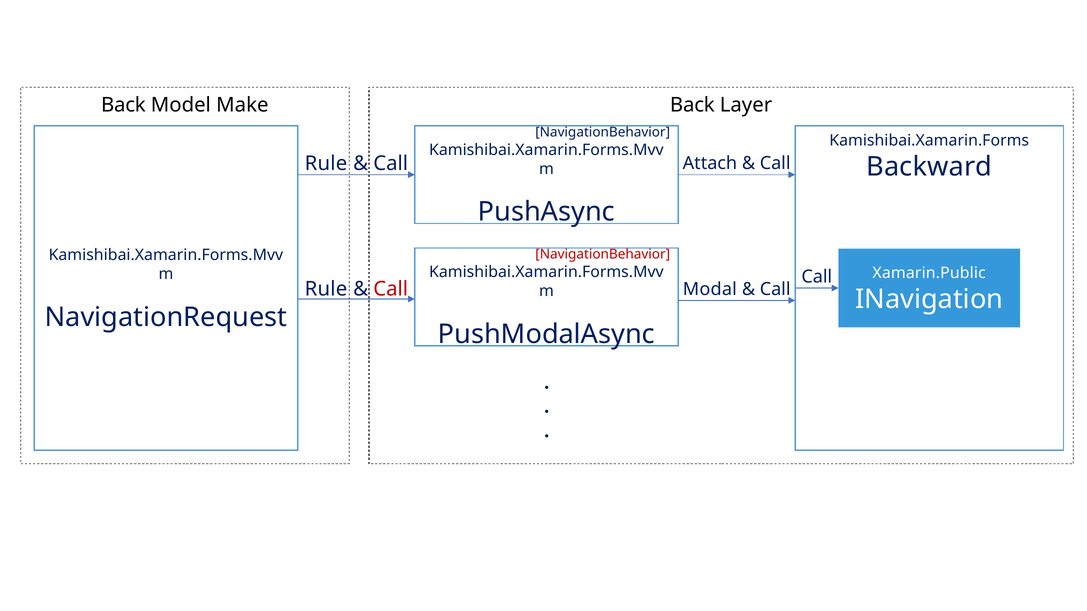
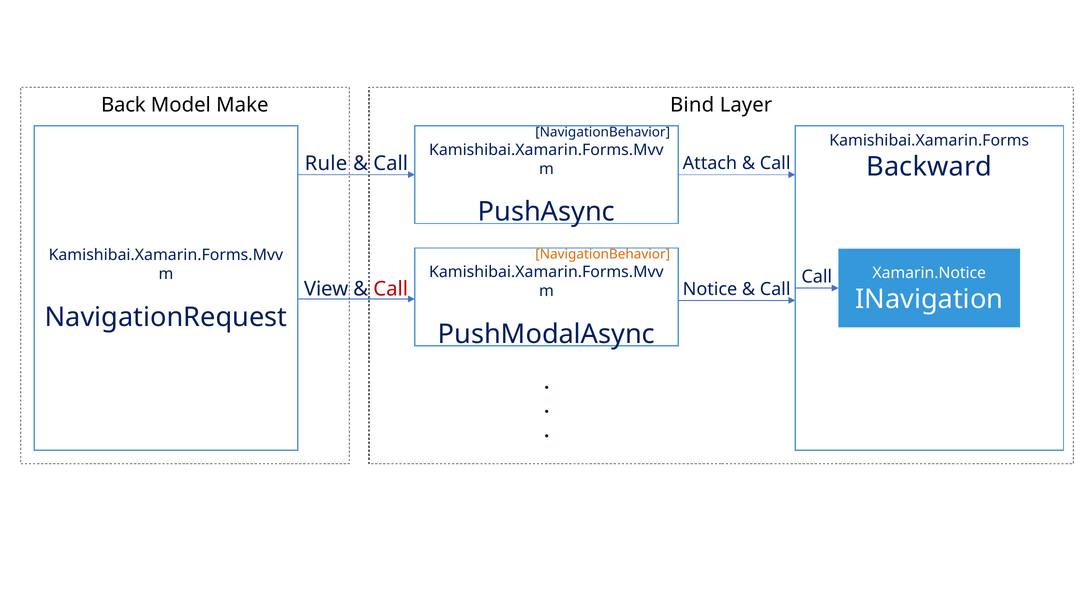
Back: Back -> Bind (692, 105)
NavigationBehavior colour: red -> orange (603, 255)
Xamarin.Public: Xamarin.Public -> Xamarin.Notice (929, 273)
Rule: Rule -> View (326, 289)
Modal: Modal -> Notice (710, 289)
